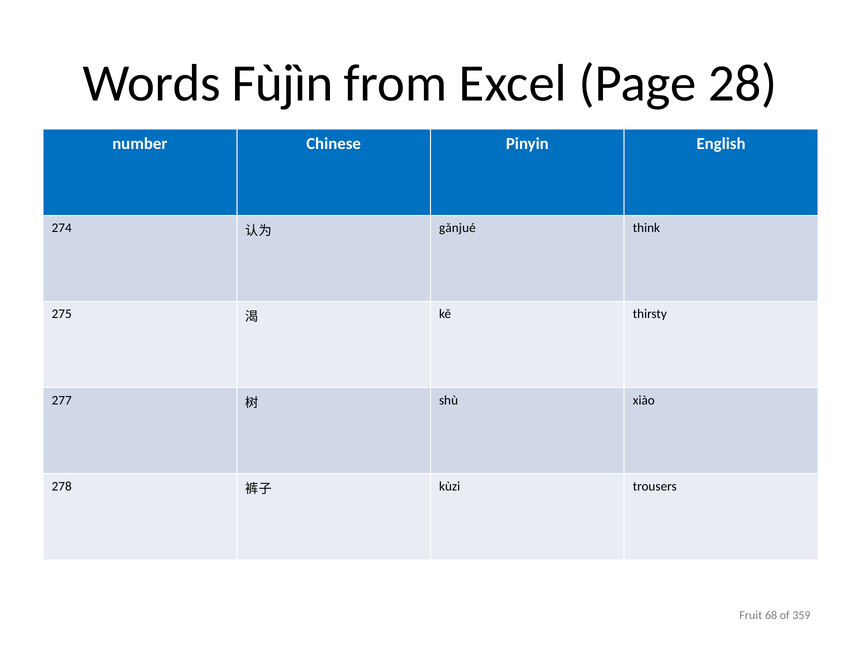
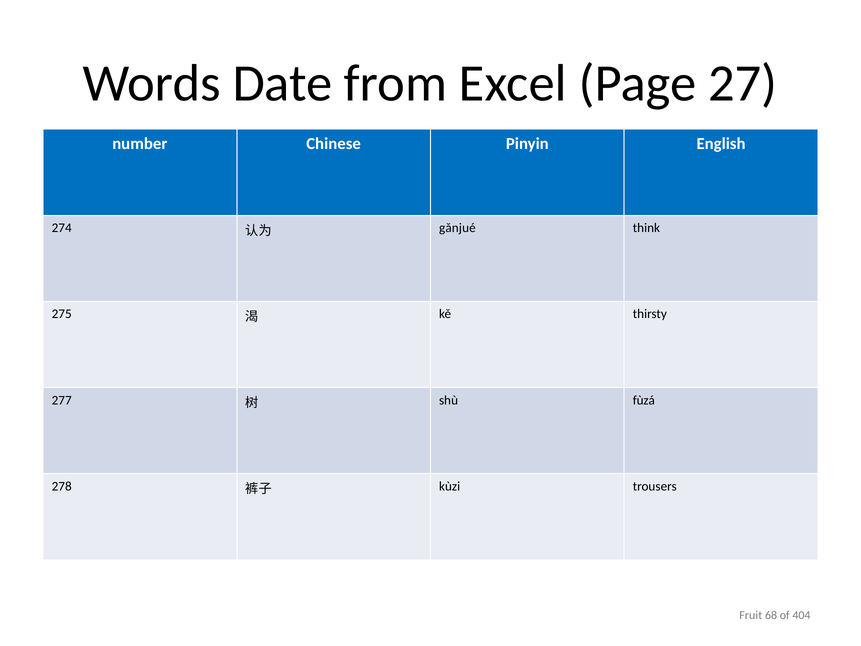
Fùjìn: Fùjìn -> Date (283, 83)
28: 28 -> 27 (743, 83)
xiào: xiào -> fùzá (644, 400)
359: 359 -> 404 (801, 615)
